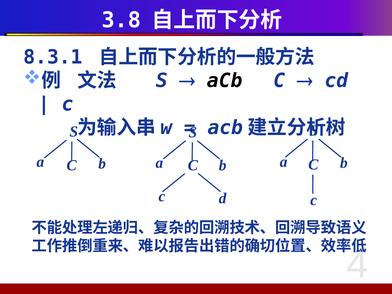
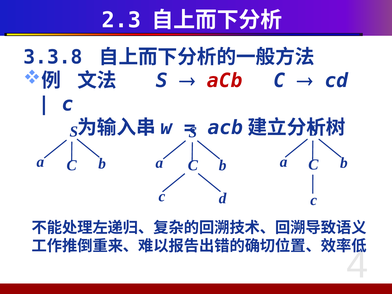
3.8: 3.8 -> 2.3 (121, 20)
8.3.1: 8.3.1 -> 3.3.8 (53, 57)
aCb colour: black -> red (225, 81)
